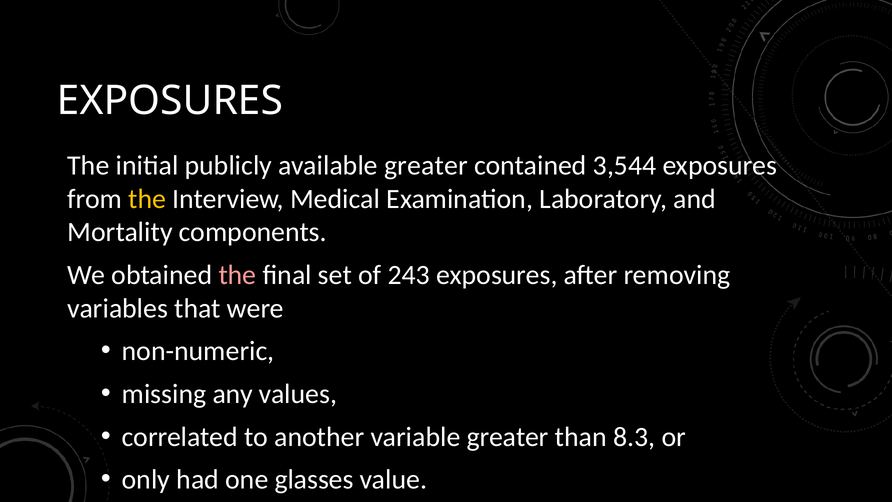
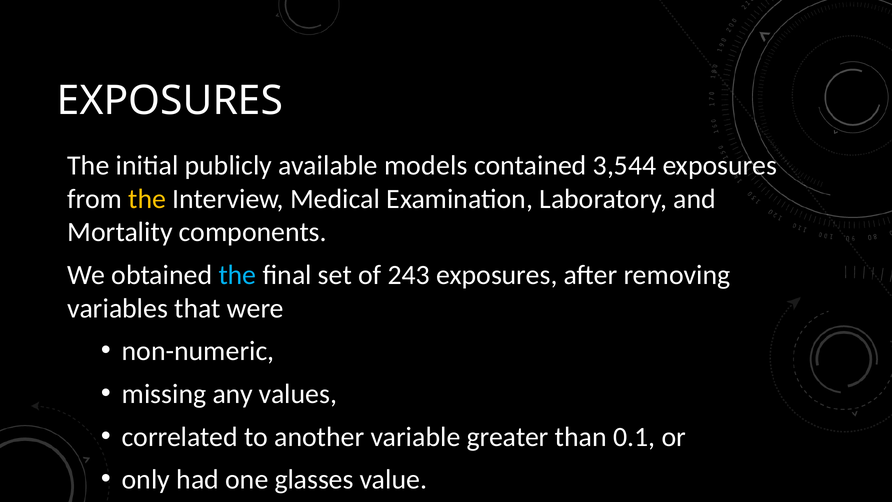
available greater: greater -> models (426, 165)
the colour: pink -> light blue (237, 275)
8.3: 8.3 -> 0.1 (634, 437)
